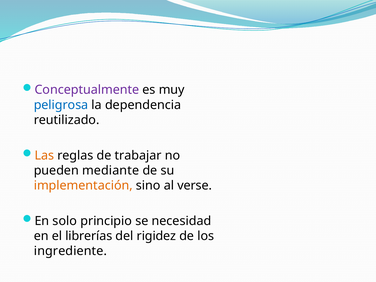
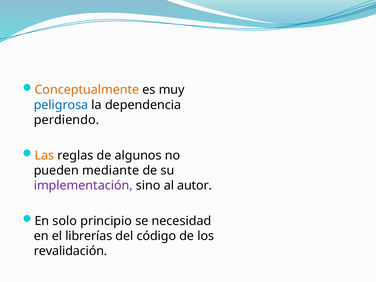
Conceptualmente colour: purple -> orange (87, 90)
reutilizado: reutilizado -> perdiendo (67, 120)
trabajar: trabajar -> algunos (138, 155)
implementación colour: orange -> purple (83, 185)
verse: verse -> autor (195, 185)
rigidez: rigidez -> código (156, 236)
ingrediente: ingrediente -> revalidación (71, 251)
